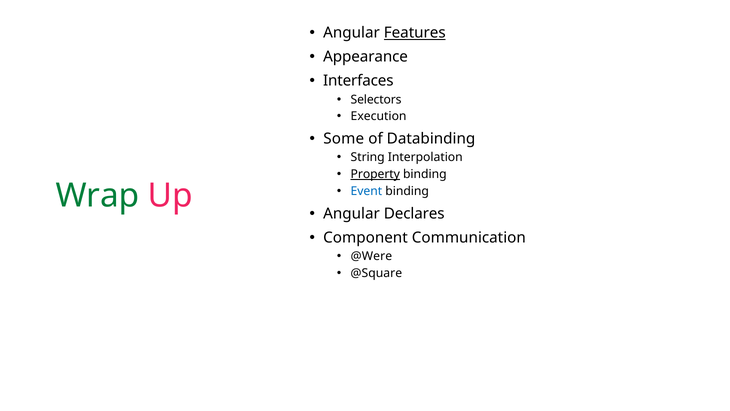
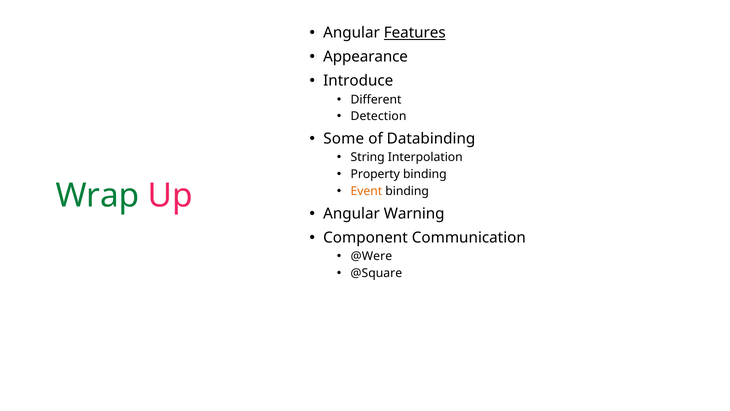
Interfaces: Interfaces -> Introduce (358, 81)
Selectors: Selectors -> Different (376, 99)
Execution: Execution -> Detection (379, 116)
Property underline: present -> none (375, 174)
Event colour: blue -> orange (366, 191)
Declares: Declares -> Warning (414, 213)
